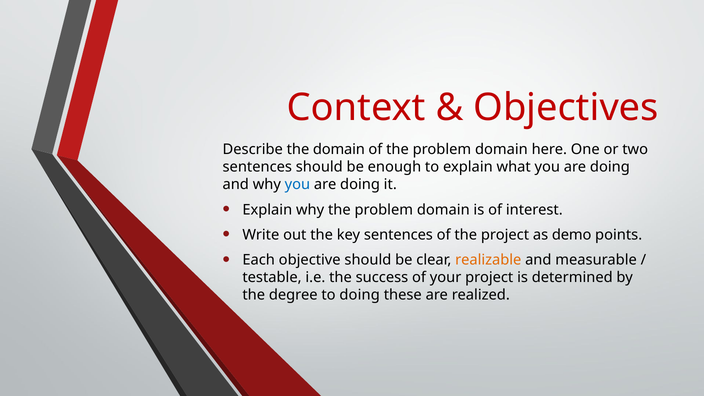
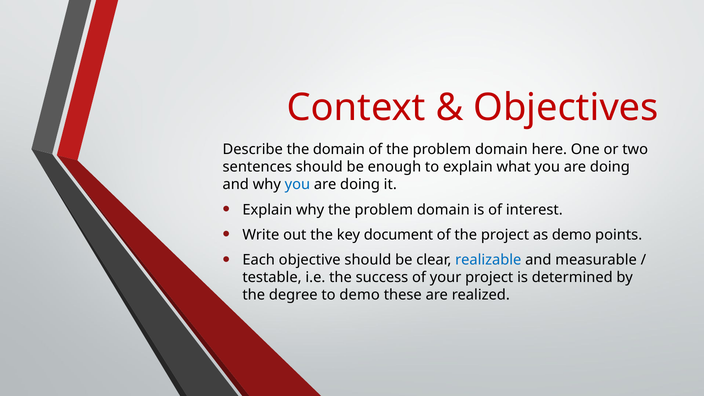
key sentences: sentences -> document (398, 235)
realizable colour: orange -> blue (488, 260)
to doing: doing -> demo (360, 295)
